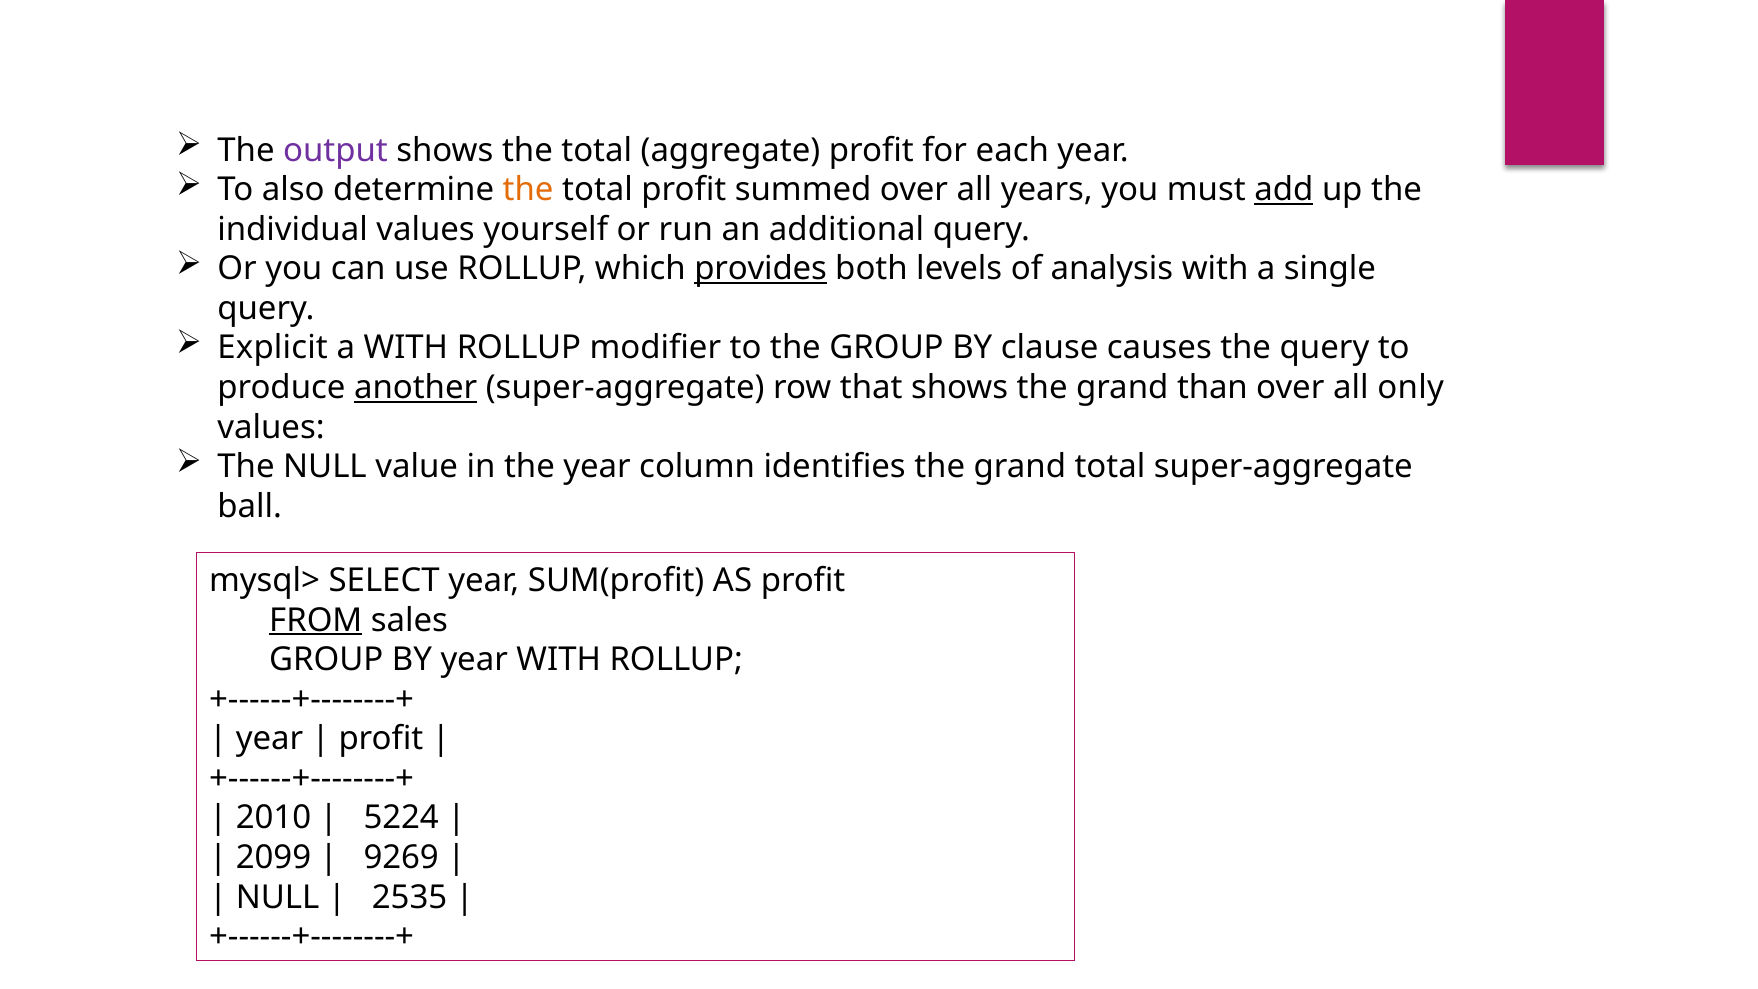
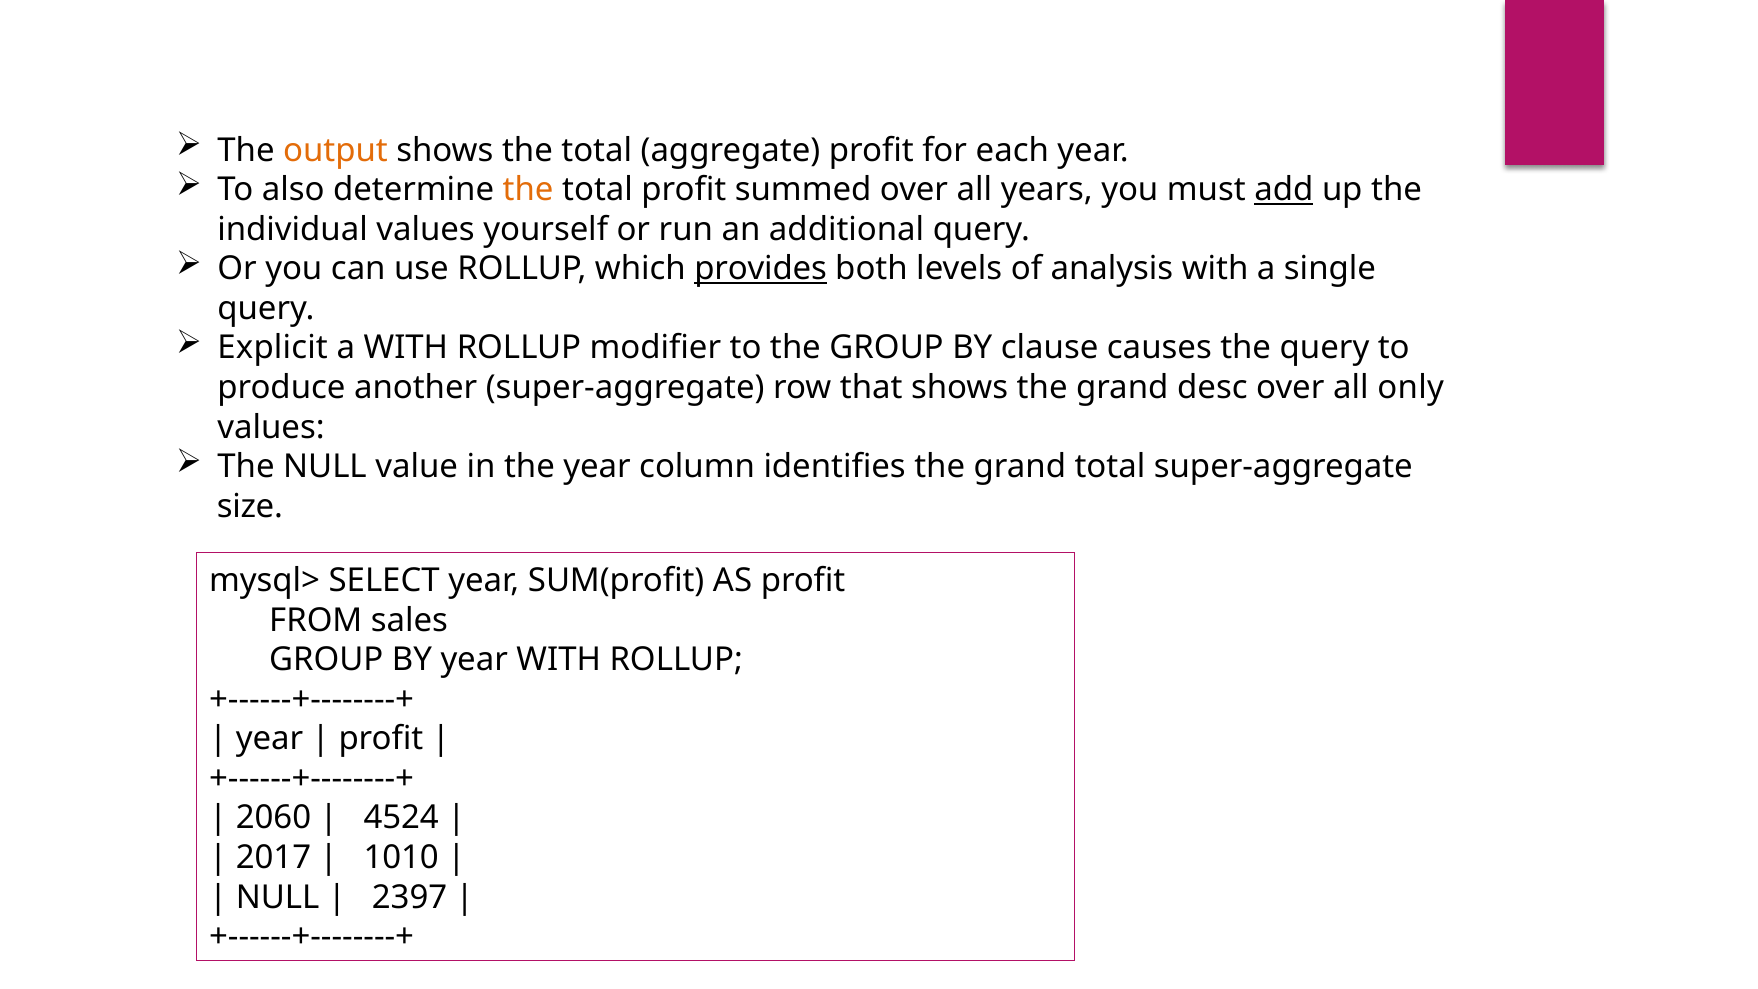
output colour: purple -> orange (335, 150)
another underline: present -> none (416, 388)
than: than -> desc (1212, 388)
ball: ball -> size (250, 506)
FROM underline: present -> none (316, 620)
2010: 2010 -> 2060 (273, 818)
5224: 5224 -> 4524 (401, 818)
2099: 2099 -> 2017 (273, 858)
9269: 9269 -> 1010 (401, 858)
2535: 2535 -> 2397 (410, 897)
